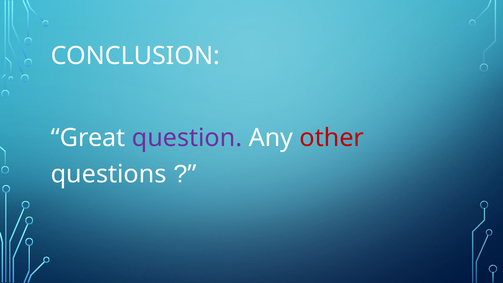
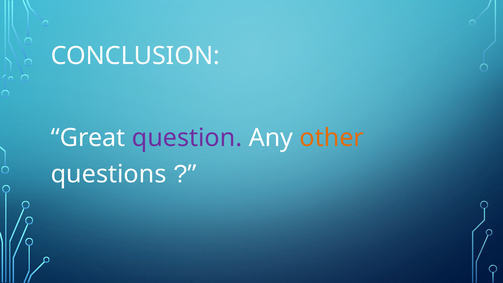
other colour: red -> orange (332, 138)
